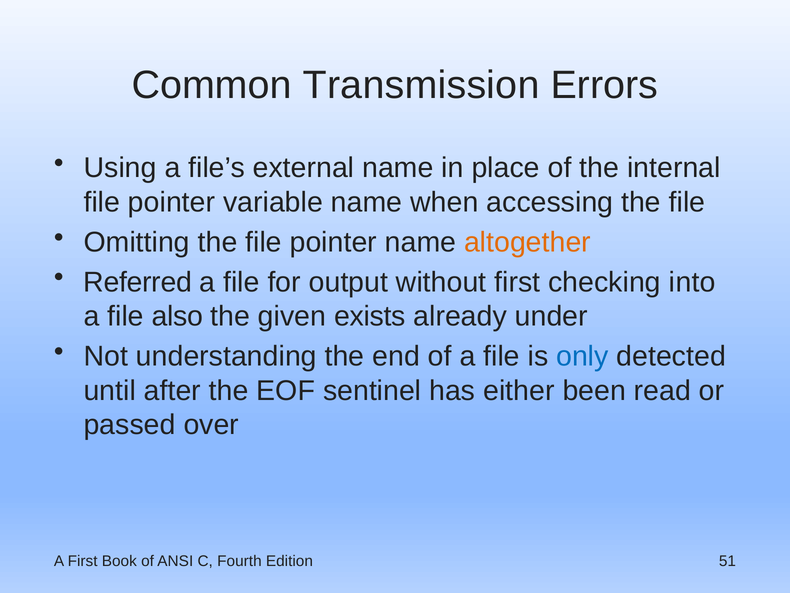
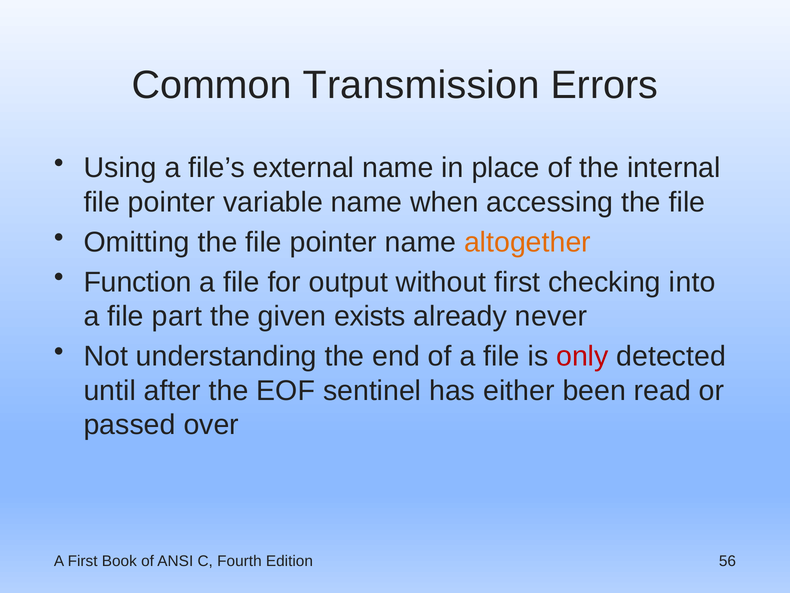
Referred: Referred -> Function (138, 282)
also: also -> part (177, 316)
under: under -> never (551, 316)
only colour: blue -> red (582, 356)
51: 51 -> 56 (727, 561)
